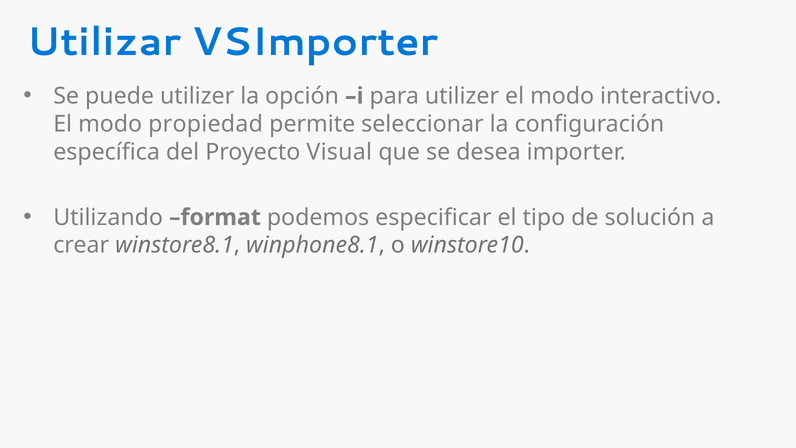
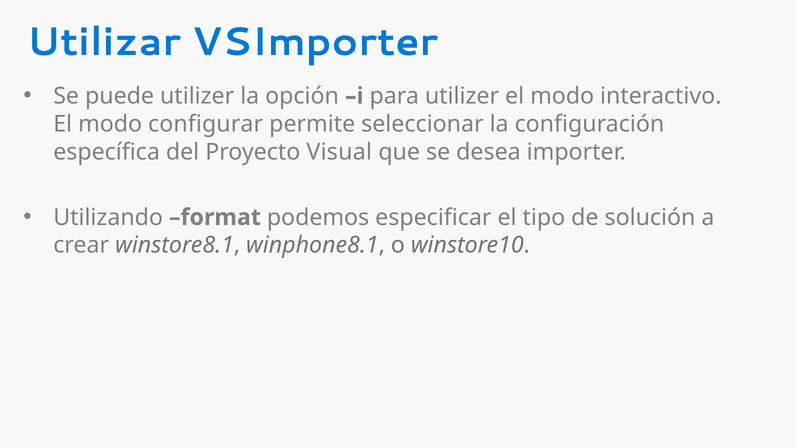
propiedad: propiedad -> configurar (206, 124)
